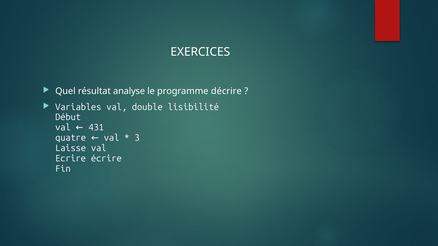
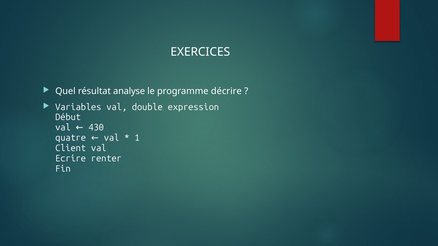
lisibilité: lisibilité -> expression (193, 107)
431: 431 -> 430 (96, 128)
3: 3 -> 1 (137, 138)
Laisse: Laisse -> Client (71, 148)
écrire: écrire -> renter (106, 159)
